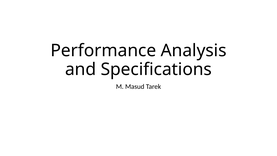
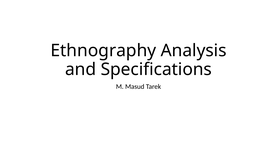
Performance: Performance -> Ethnography (103, 51)
